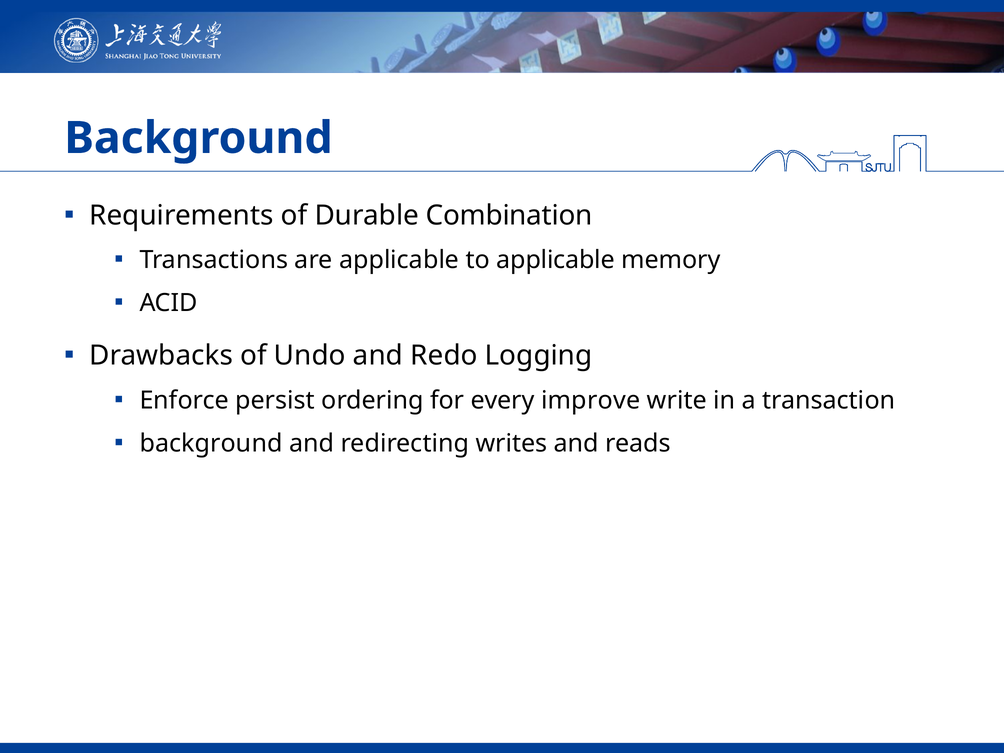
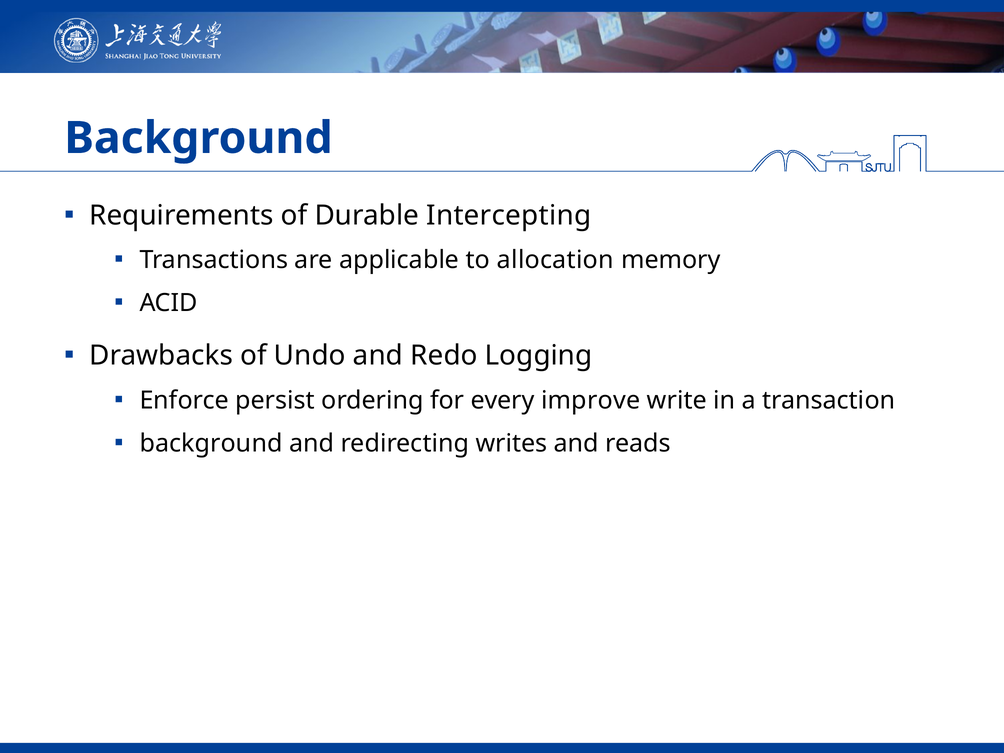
Combination: Combination -> Intercepting (509, 215)
to applicable: applicable -> allocation (555, 260)
